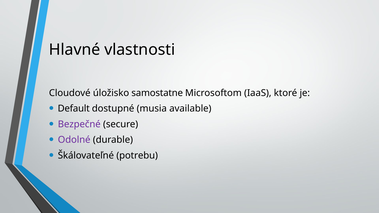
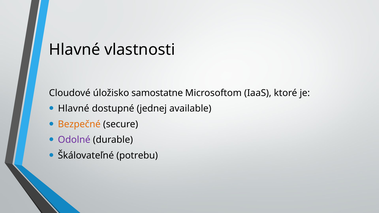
Default: Default -> Hlavné (74, 109)
musia: musia -> jednej (152, 109)
Bezpečné colour: purple -> orange (79, 124)
